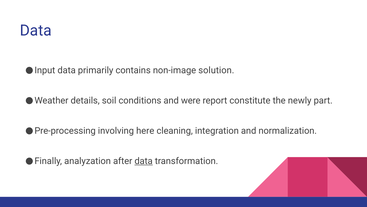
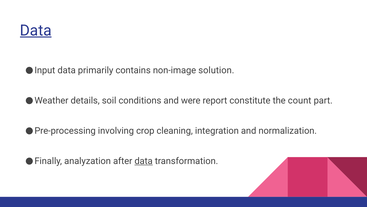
Data underline: none -> present (36, 30)
newly: newly -> count (300, 100)
here: here -> crop (145, 131)
